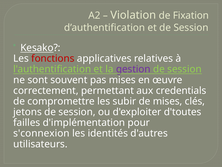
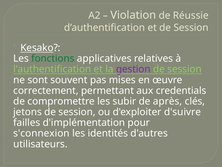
Fixation: Fixation -> Réussie (191, 15)
fonctions colour: red -> green (53, 58)
de mises: mises -> après (168, 101)
d'toutes: d'toutes -> d'suivre (183, 112)
